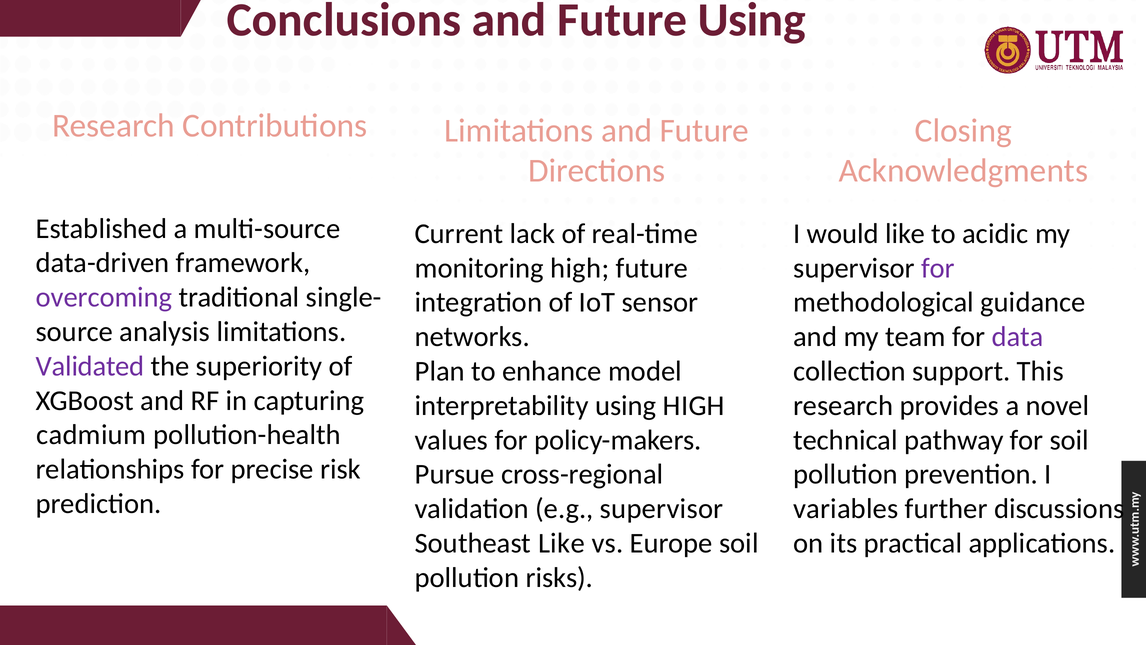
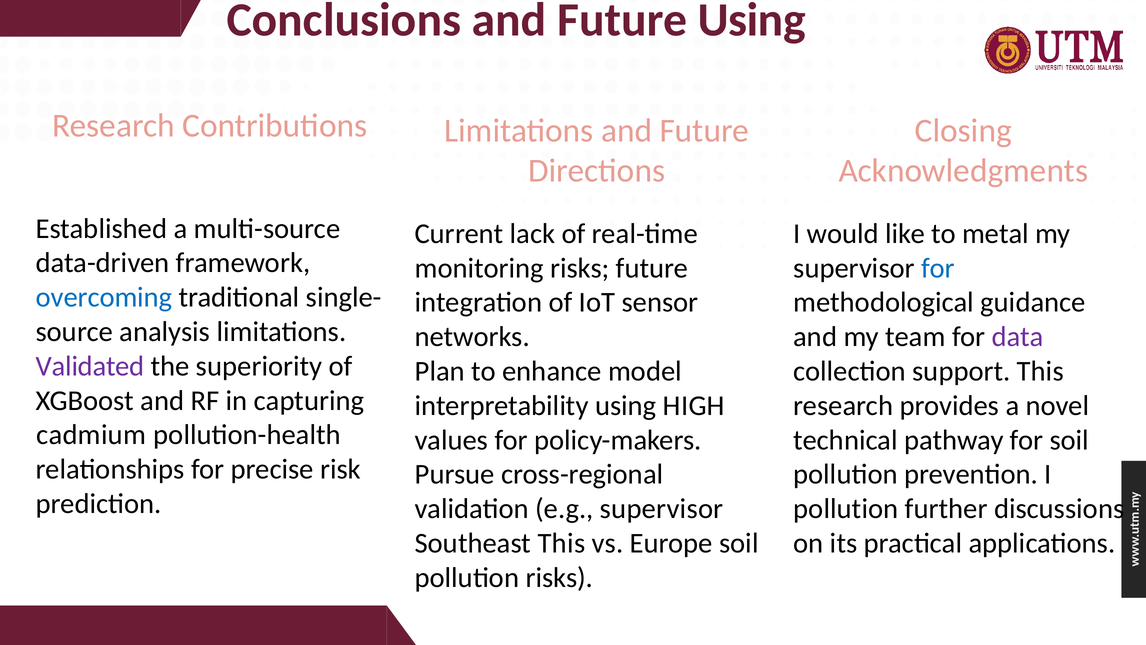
acidic: acidic -> metal (995, 234)
monitoring high: high -> risks (580, 268)
for colour: purple -> blue (938, 268)
overcoming colour: purple -> blue (104, 297)
variables: variables -> pollution (846, 509)
Southeast Like: Like -> This (561, 543)
